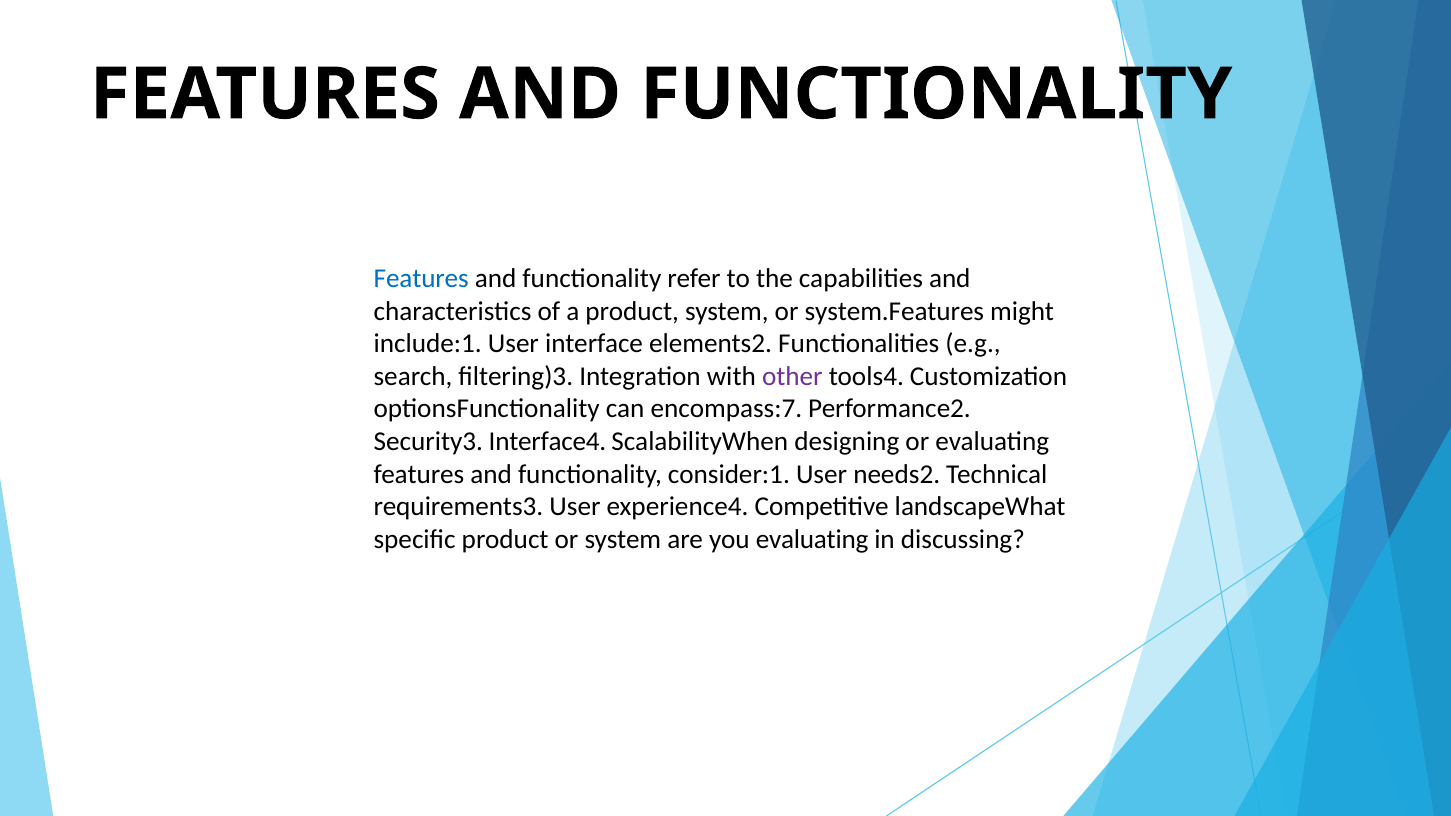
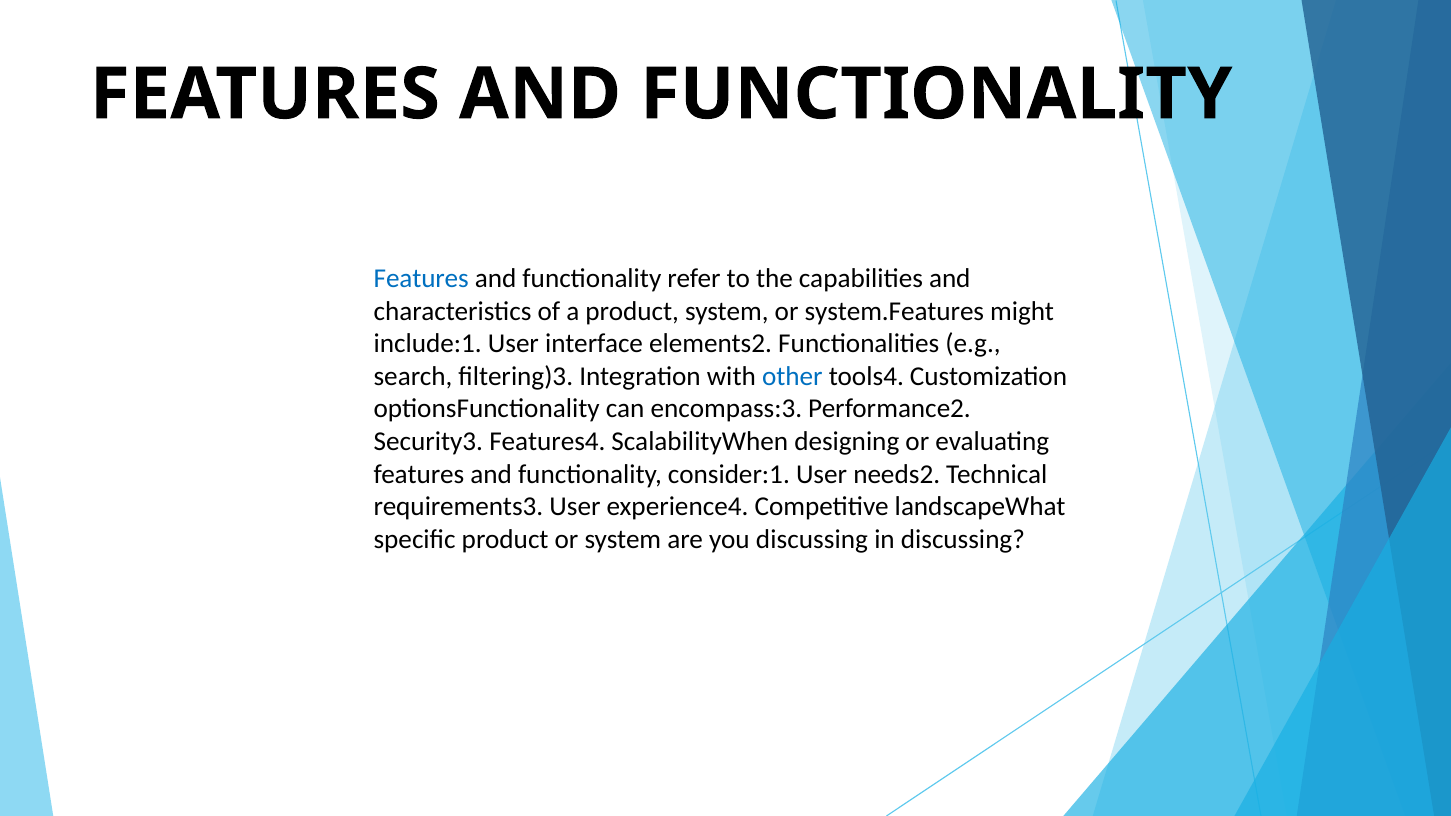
other colour: purple -> blue (792, 376)
encompass:7: encompass:7 -> encompass:3 (726, 409)
Interface4: Interface4 -> Features4 (547, 442)
you evaluating: evaluating -> discussing (812, 540)
